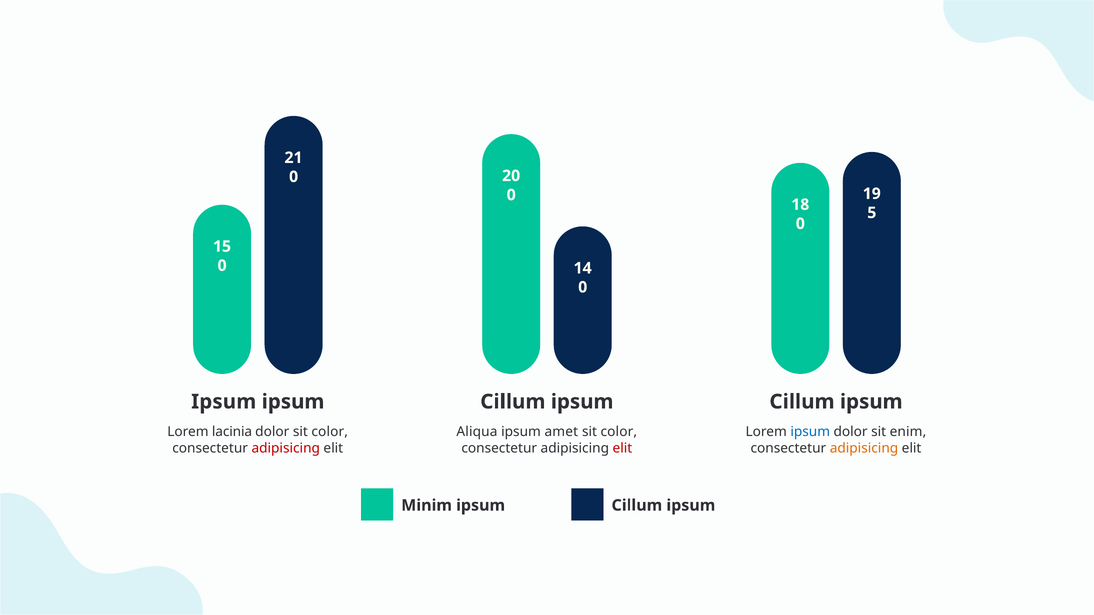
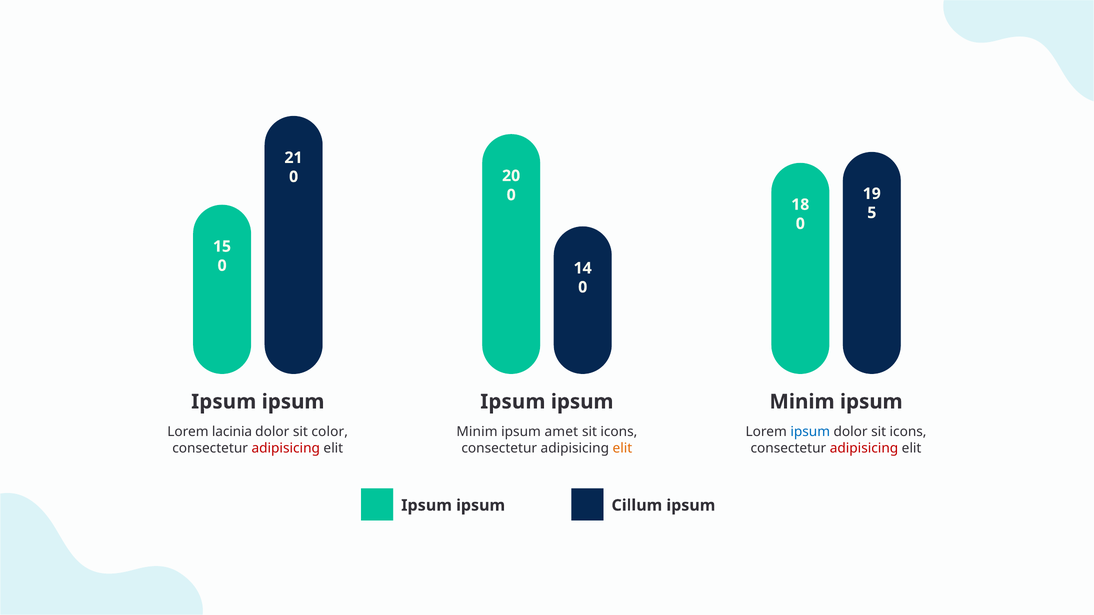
Cillum: Cillum -> Ipsum (513, 402)
Cillum: Cillum -> Minim (802, 402)
Aliqua: Aliqua -> Minim (477, 432)
color: color -> icons (619, 432)
dolor sit enim: enim -> icons (908, 432)
elit colour: red -> orange (622, 449)
adipisicing colour: orange -> red (864, 449)
Minim: Minim -> Ipsum (427, 506)
